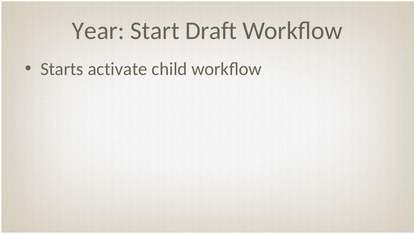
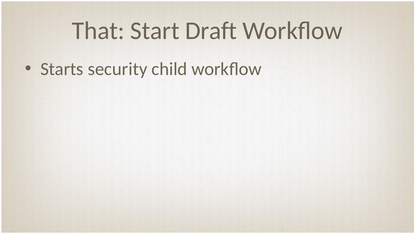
Year: Year -> That (98, 31)
activate: activate -> security (118, 69)
